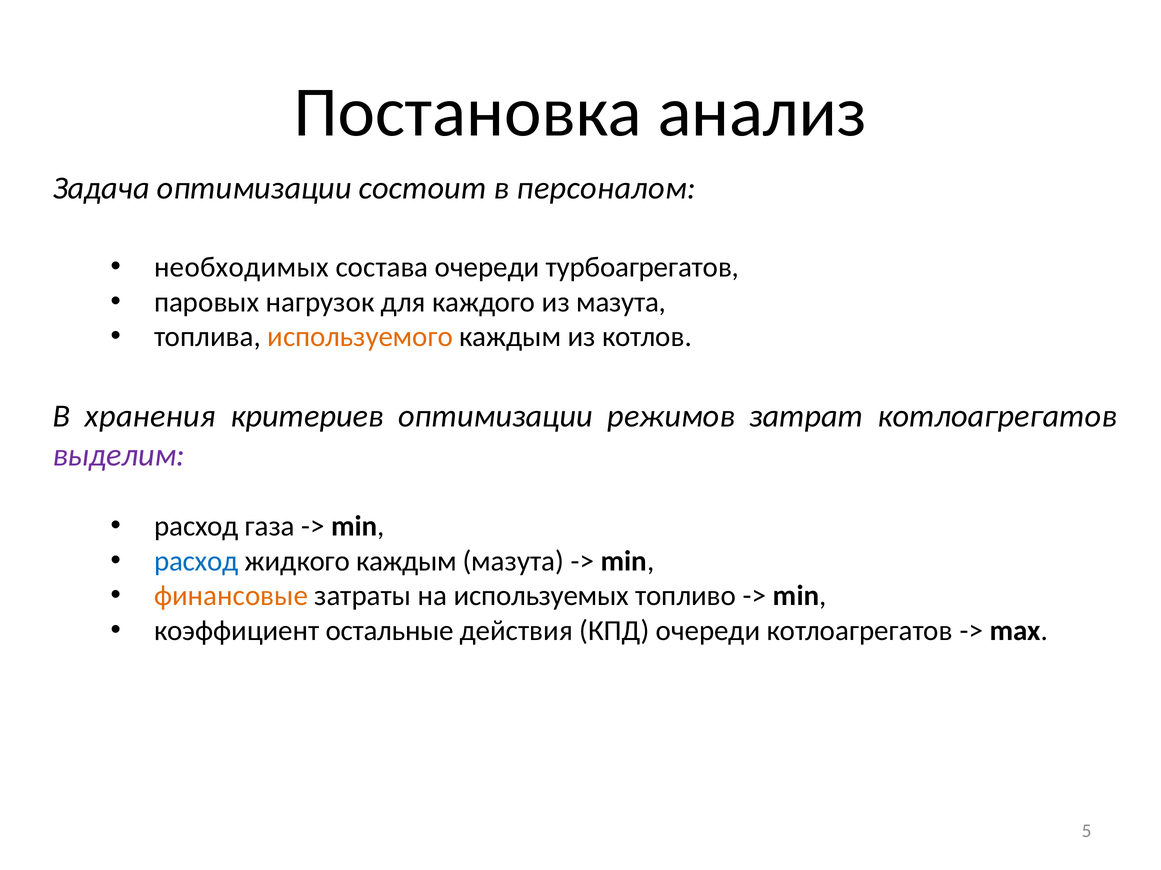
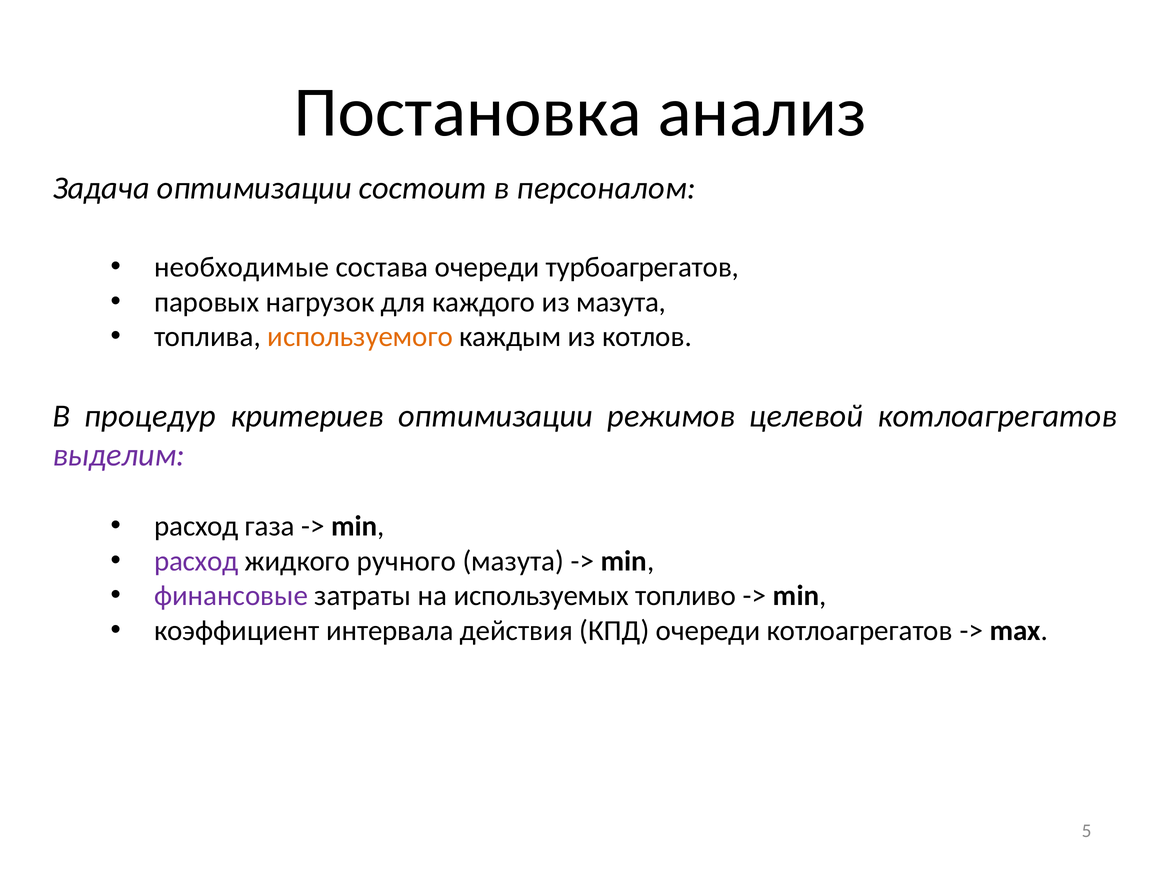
необходимых: необходимых -> необходимые (242, 267)
хранения: хранения -> процедур (150, 417)
затрат: затрат -> целевой (806, 417)
расход colour: blue -> purple (196, 562)
жидкого каждым: каждым -> ручного (406, 562)
финансовые colour: orange -> purple (231, 596)
остальные: остальные -> интервала (390, 631)
